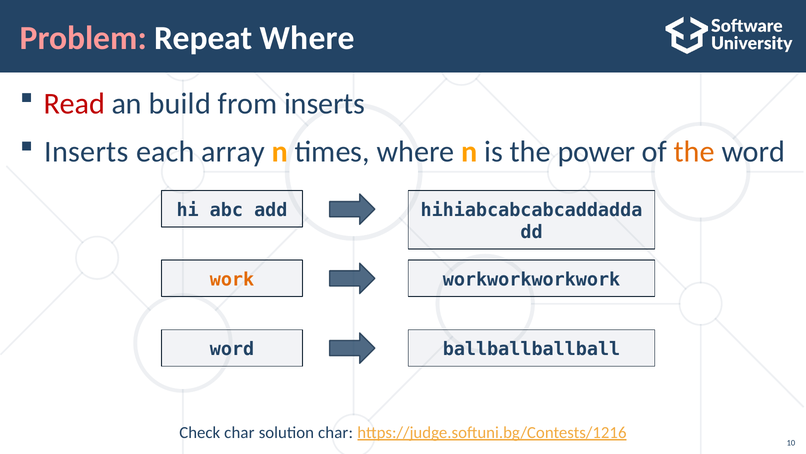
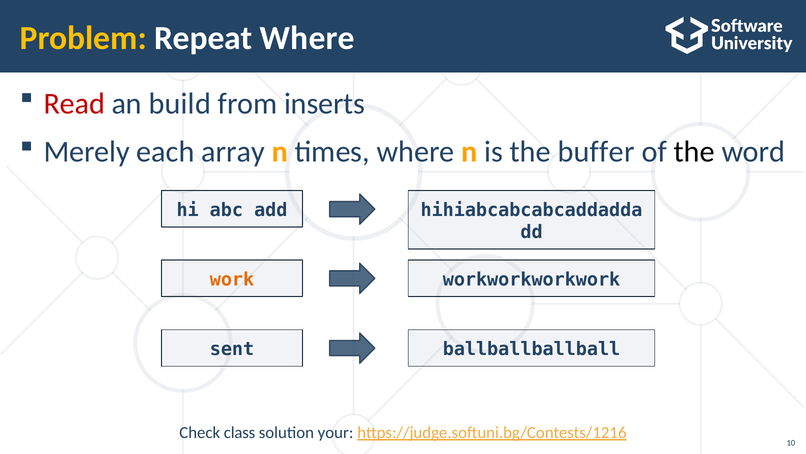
Problem colour: pink -> yellow (83, 38)
Inserts: Inserts -> Merely (87, 152)
power: power -> buffer (596, 152)
the colour: orange -> black (694, 152)
word: word -> sent (232, 349)
Check char: char -> class (240, 432)
solution char: char -> your (336, 432)
